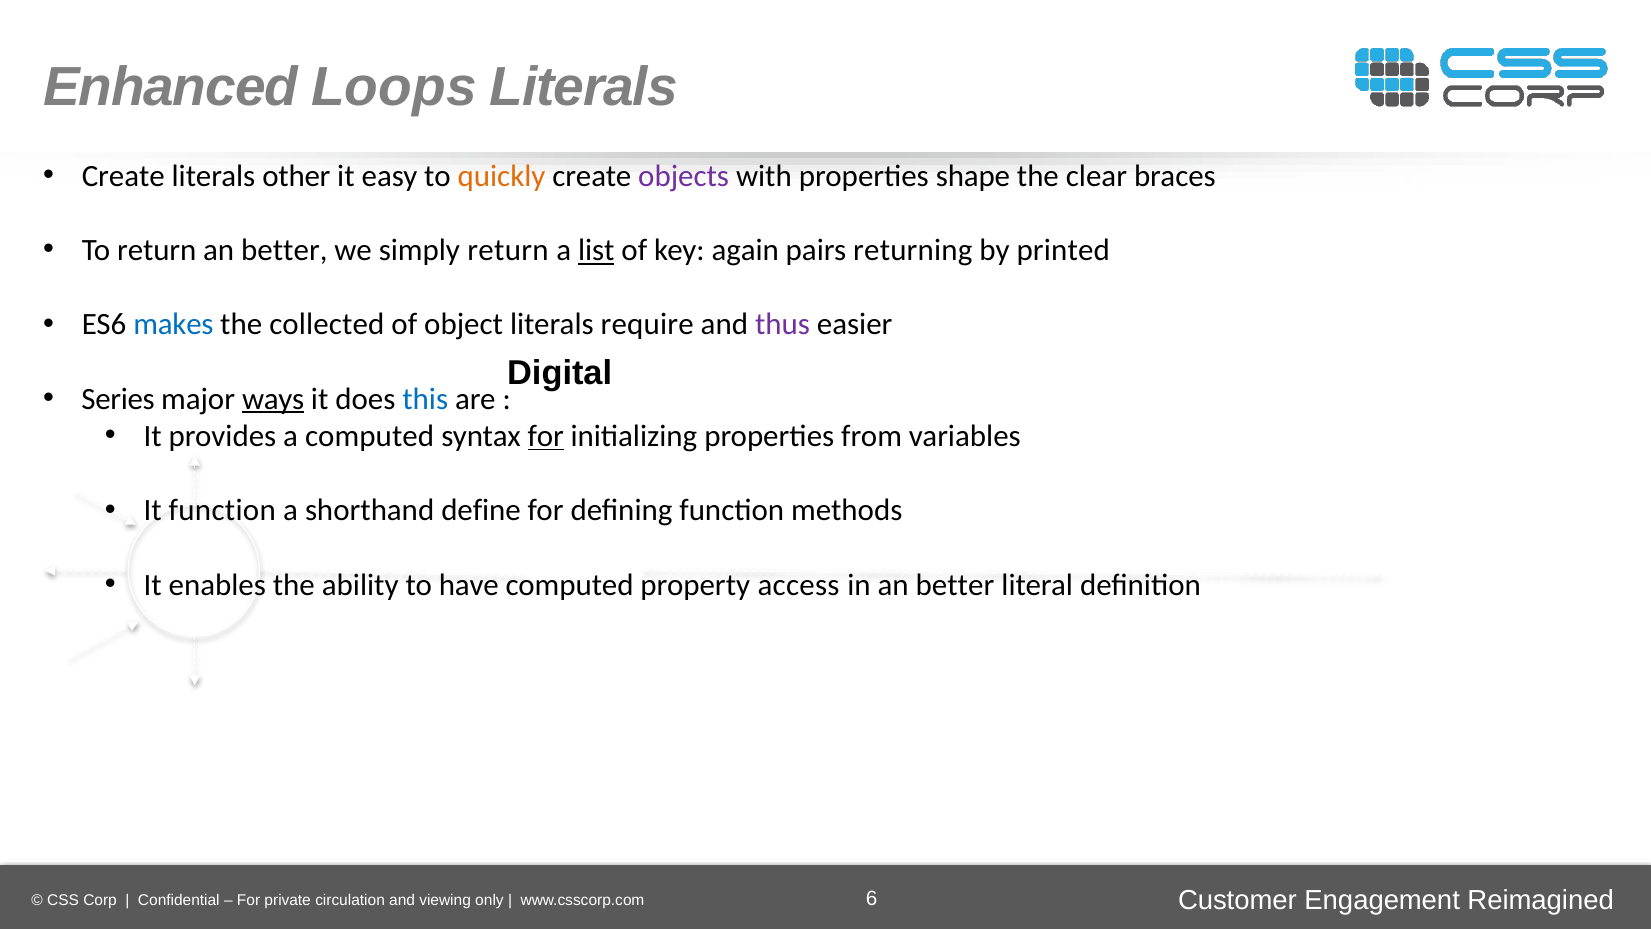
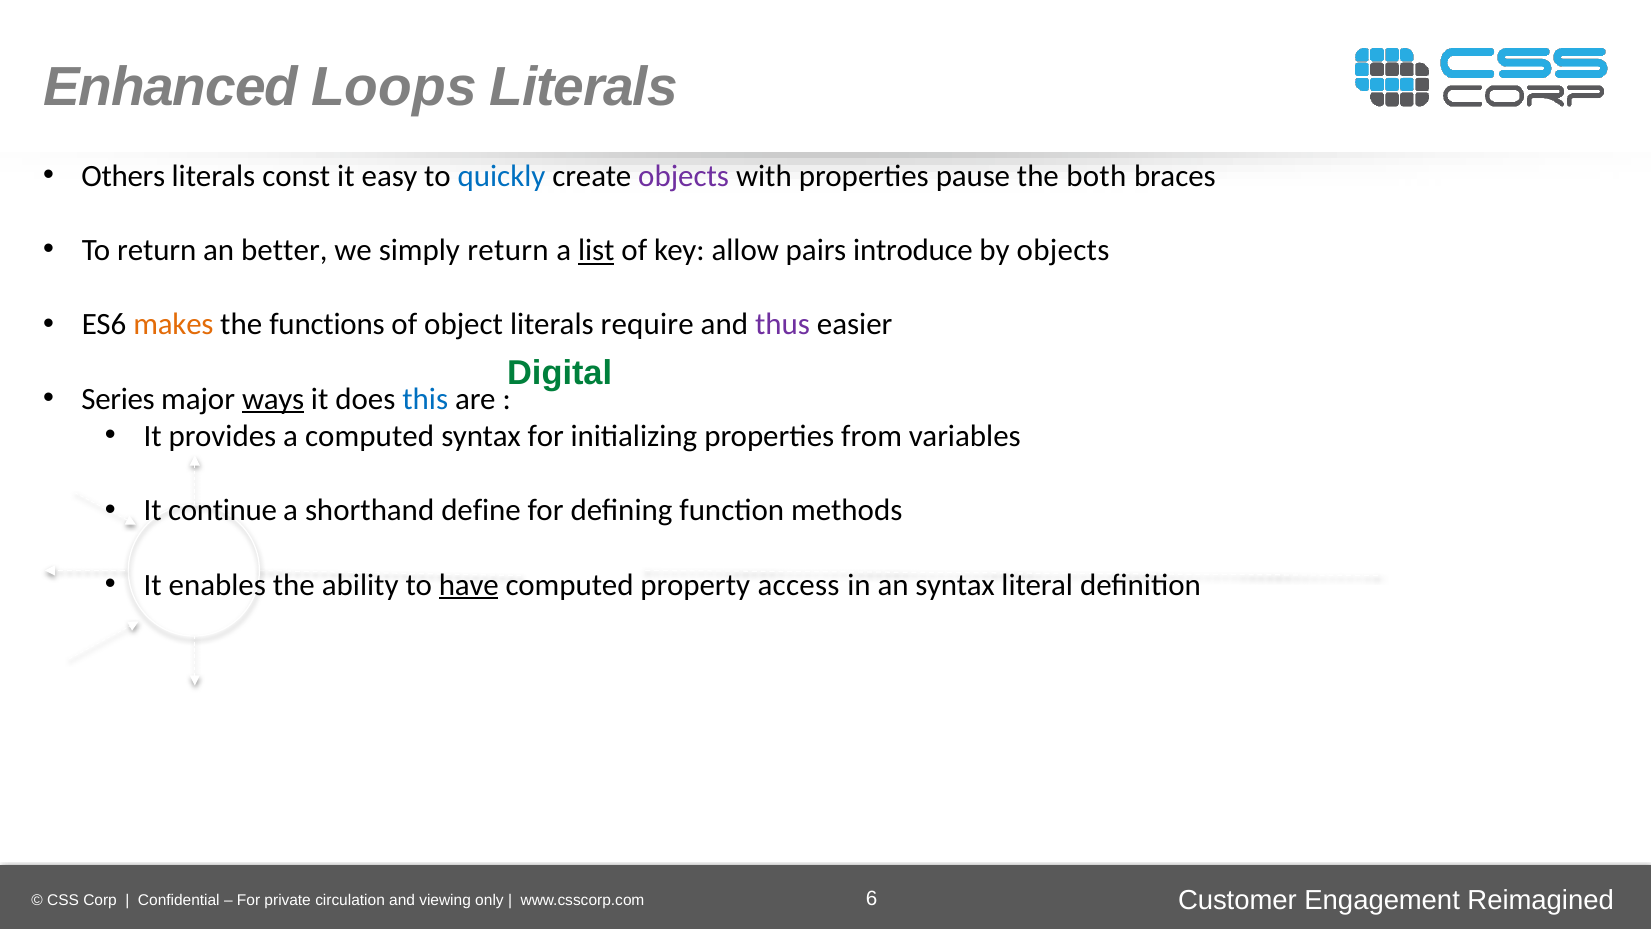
Create: Create -> Others (123, 176)
other: other -> const (296, 176)
quickly colour: orange -> blue (502, 176)
shape: shape -> pause (973, 176)
clear: clear -> both (1096, 176)
again: again -> allow (745, 250)
returning: returning -> introduce (913, 250)
by printed: printed -> objects (1063, 250)
makes colour: blue -> orange (173, 325)
collected: collected -> functions (327, 325)
Digital colour: black -> green (560, 373)
for underline: present -> none (546, 436)
It function: function -> continue (223, 510)
have underline: none -> present (469, 585)
in an better: better -> syntax (955, 585)
